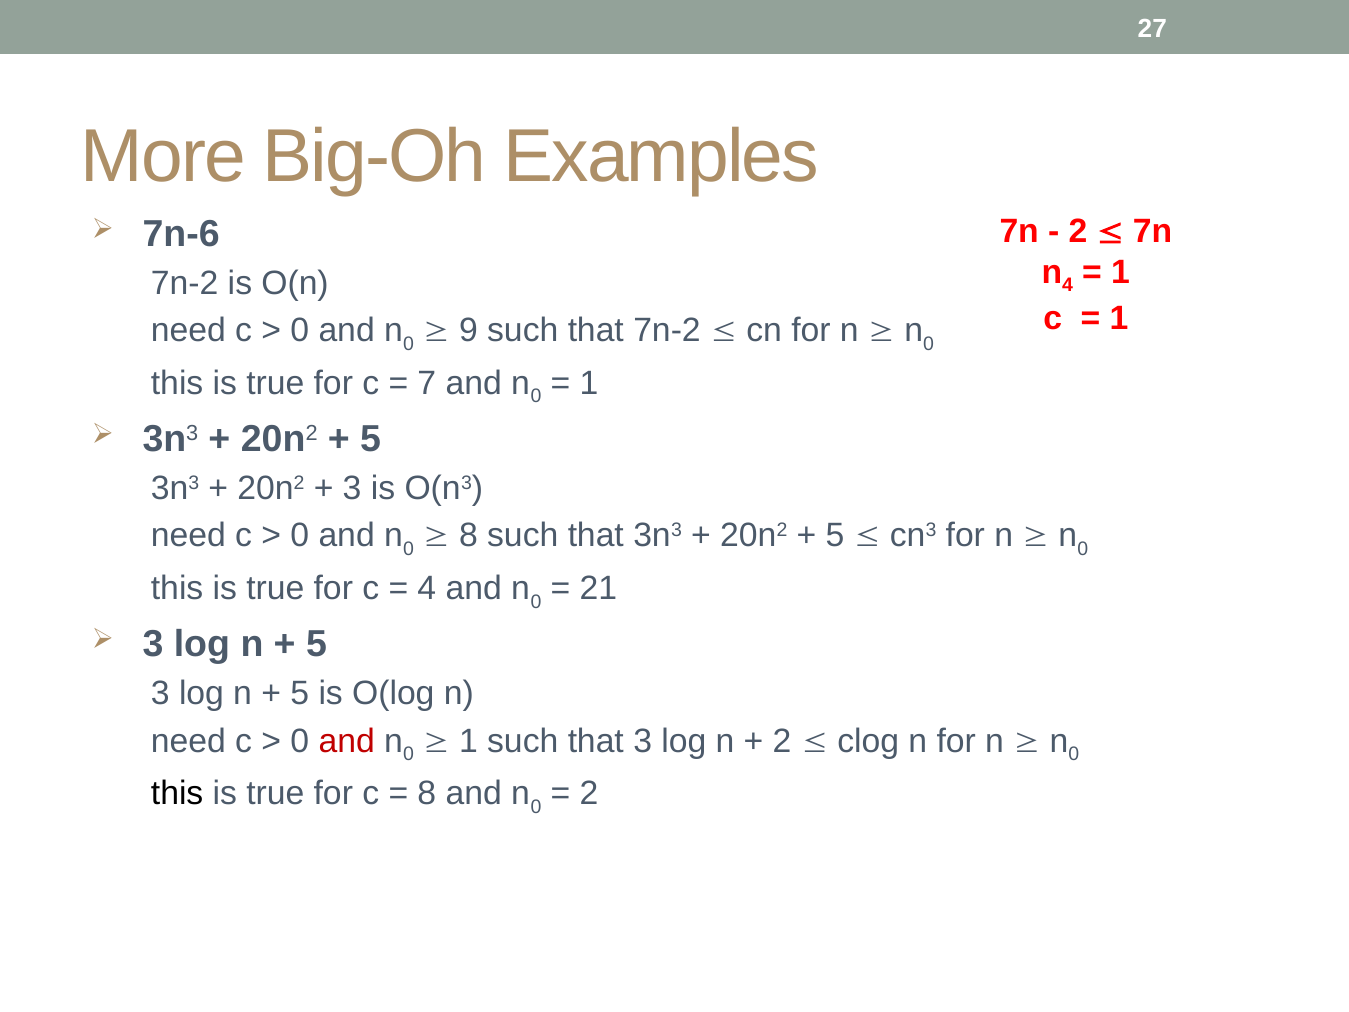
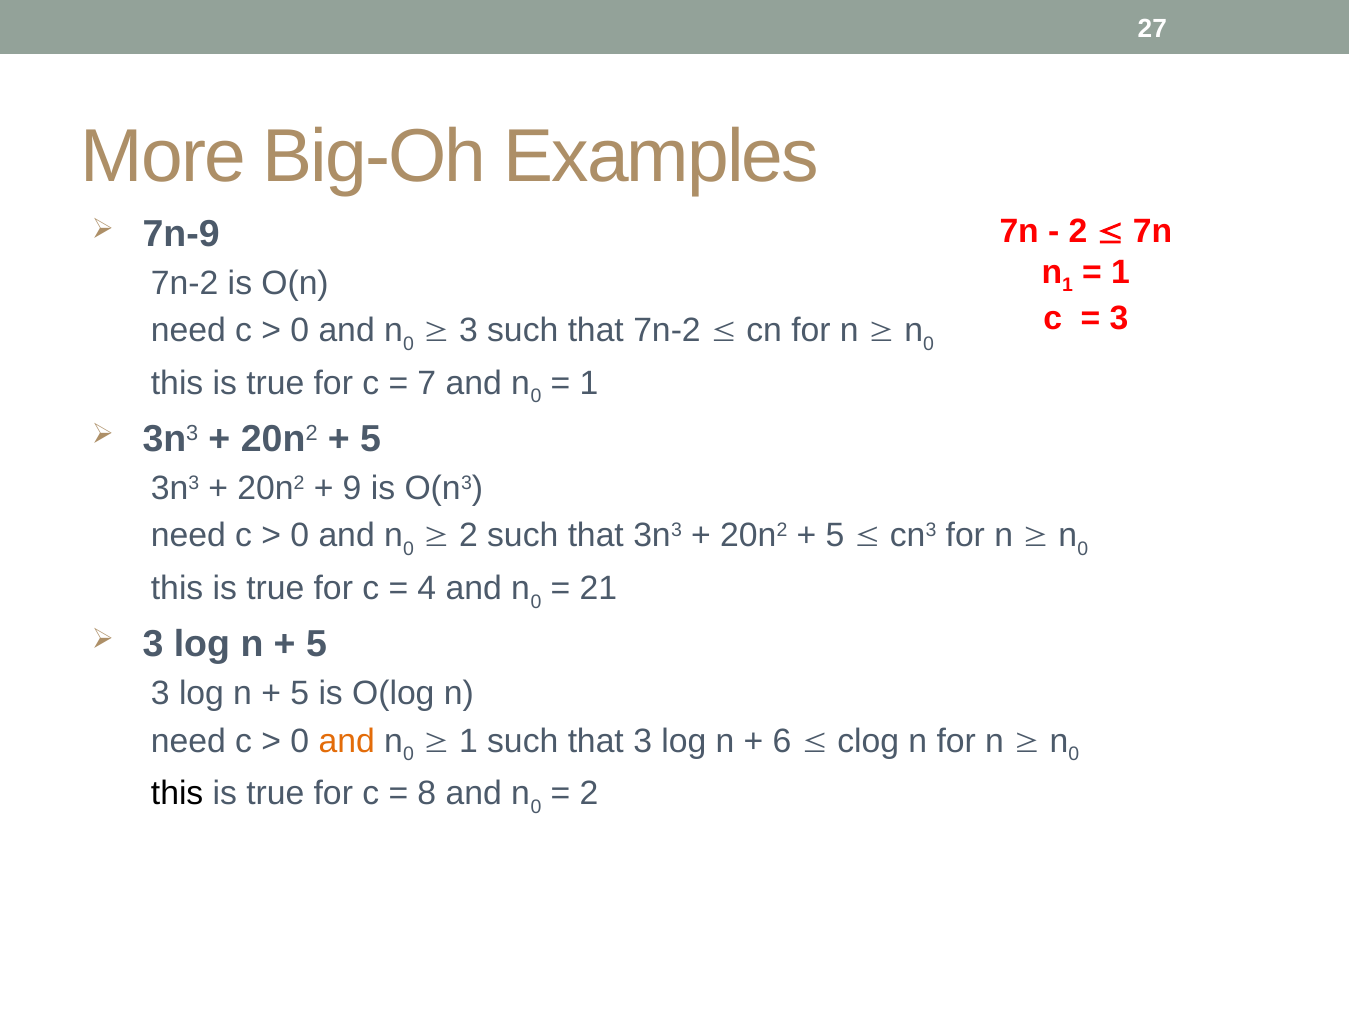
7n-6: 7n-6 -> 7n-9 (181, 234)
n 4: 4 -> 1 (1068, 285)
1: 1 -> 3 (1119, 318)
9: 9 -> 3 (468, 330)
3: 3 -> 9 (352, 488)
8: 8 -> 2 (468, 536)
and colour: red -> orange (347, 741)
2: 2 -> 6 (782, 741)
